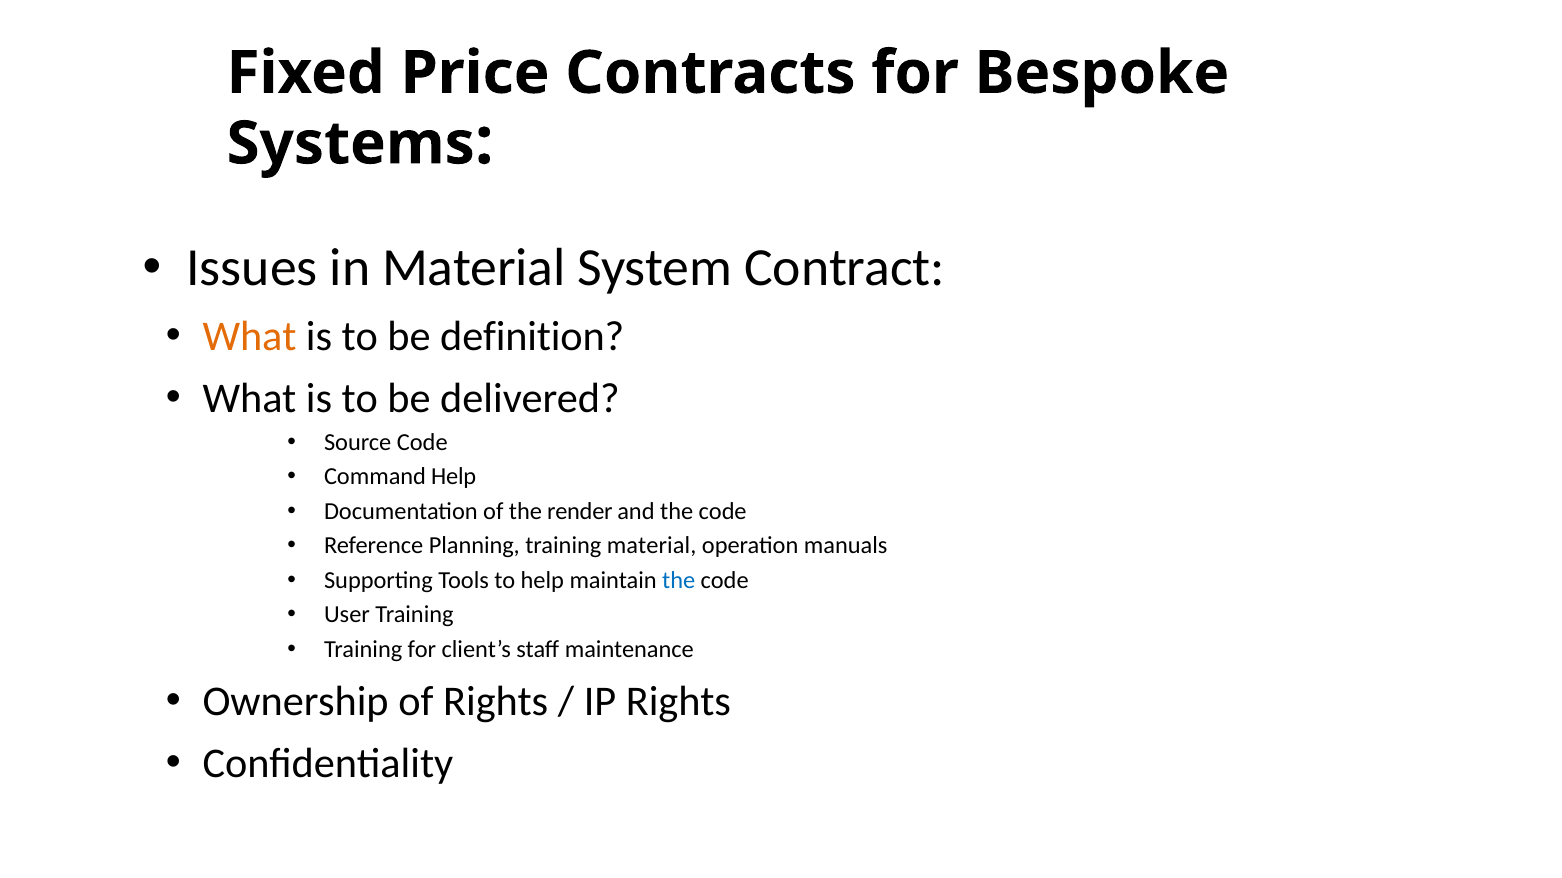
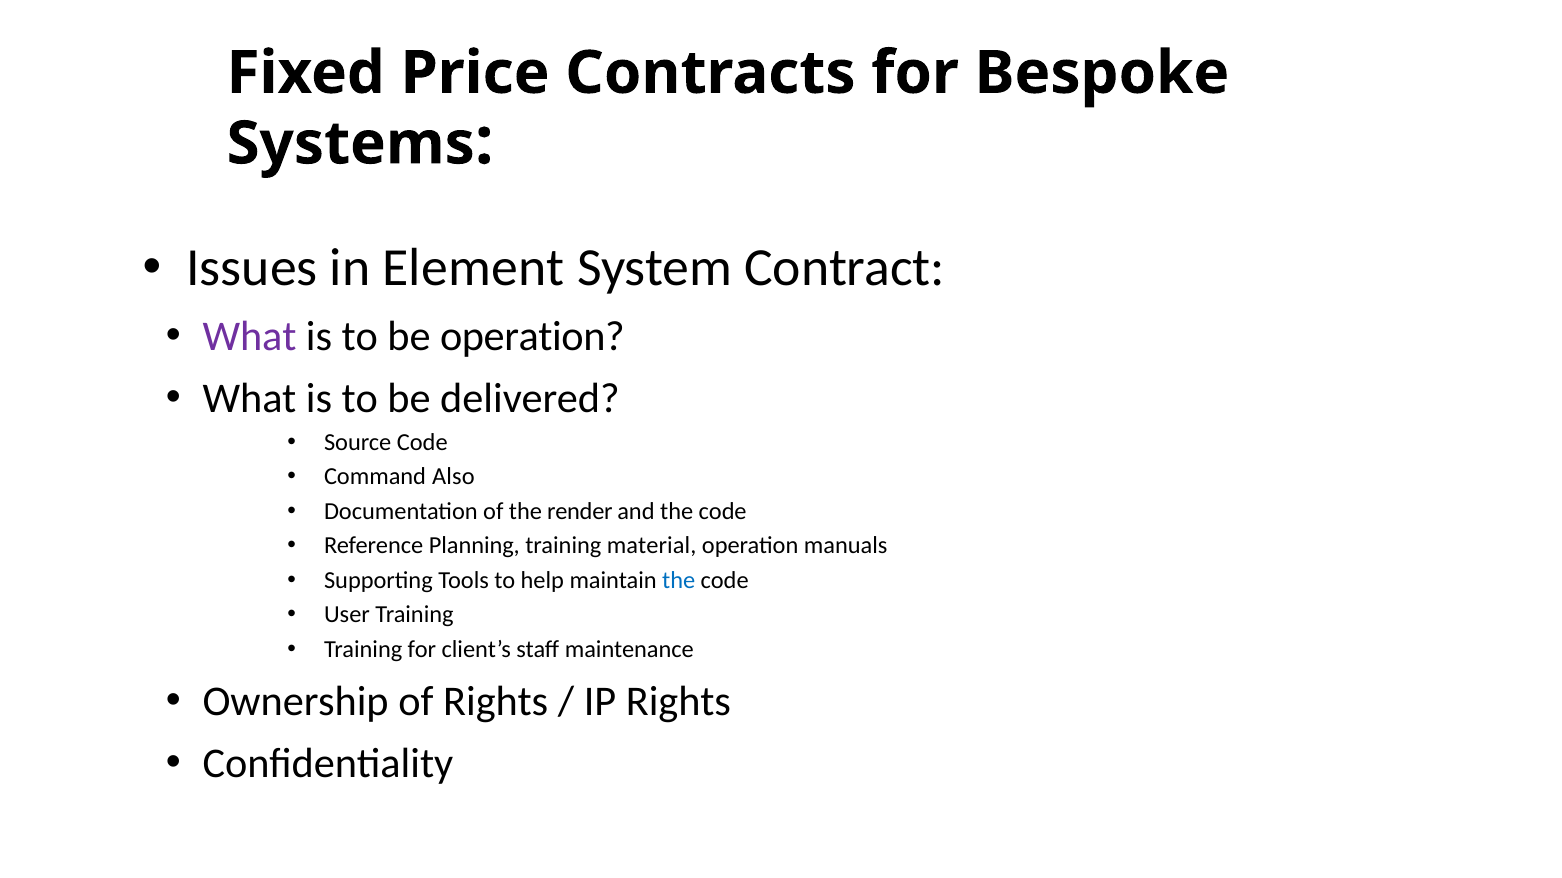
in Material: Material -> Element (474, 268)
What colour: orange -> purple (249, 337)
be definition: definition -> operation (532, 337)
Command Help: Help -> Also (453, 477)
